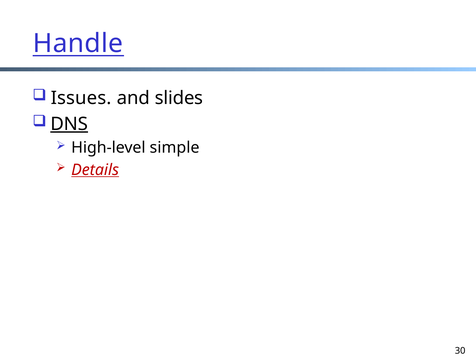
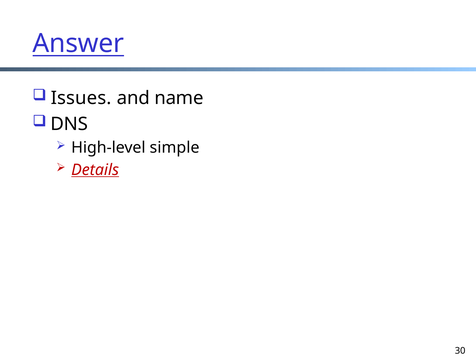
Handle: Handle -> Answer (78, 43)
slides: slides -> name (179, 98)
DNS underline: present -> none (69, 124)
